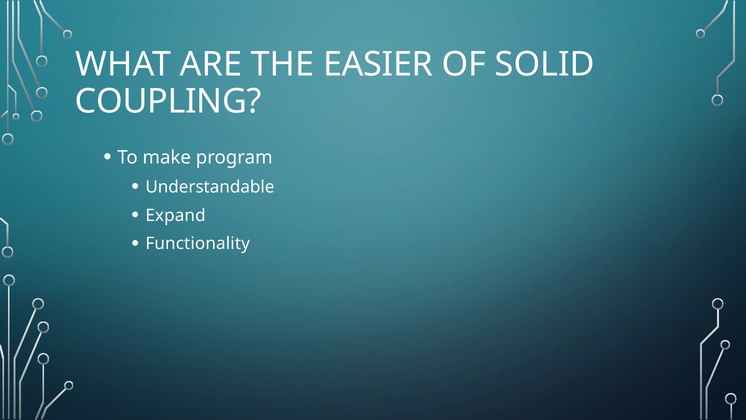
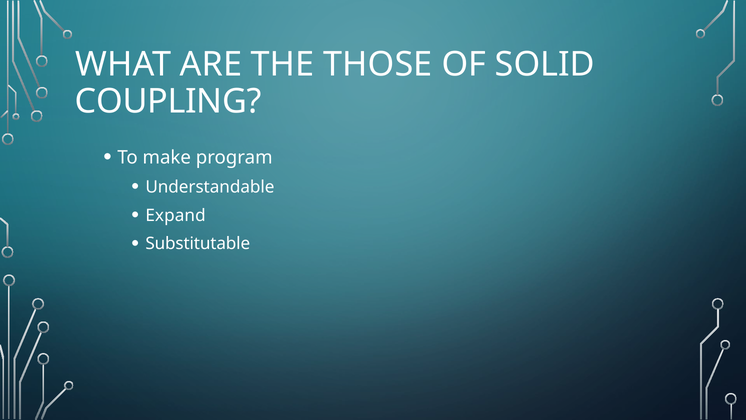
EASIER: EASIER -> THOSE (378, 64)
Functionality: Functionality -> Substitutable (198, 244)
